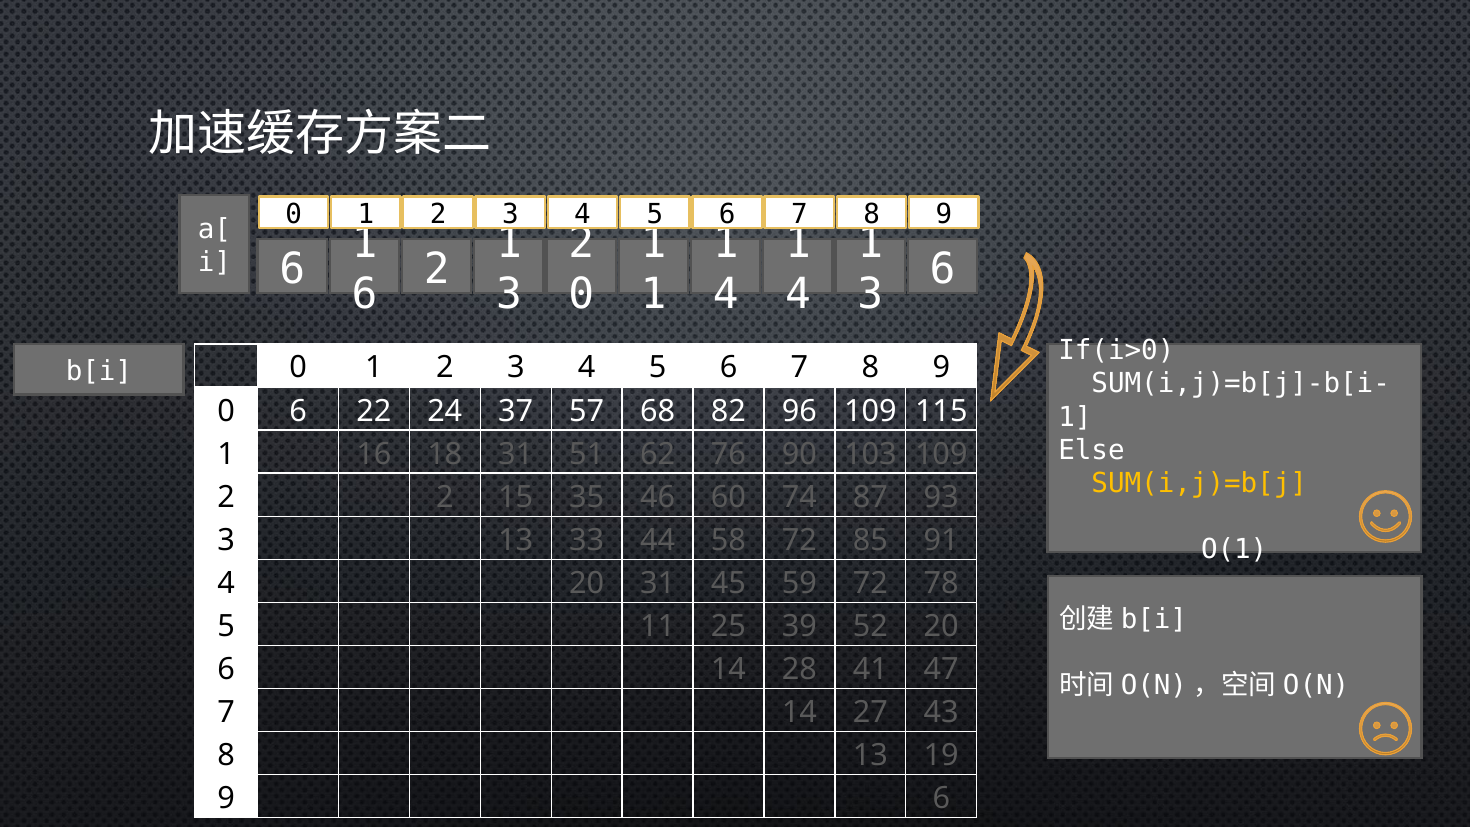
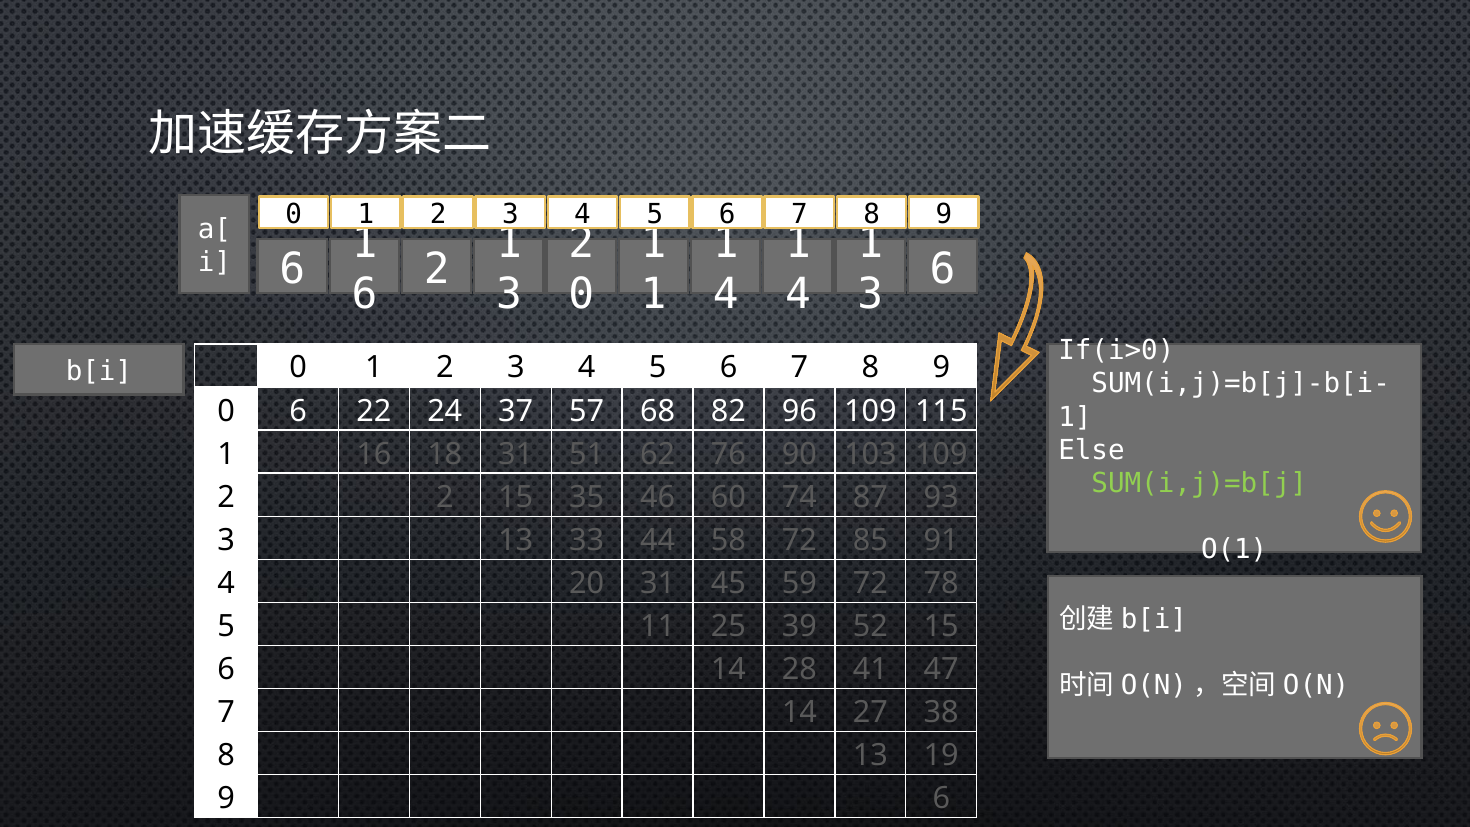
SUM(i,j)=b[j colour: yellow -> light green (1199, 483)
52 20: 20 -> 15 (941, 626)
43: 43 -> 38 (941, 712)
